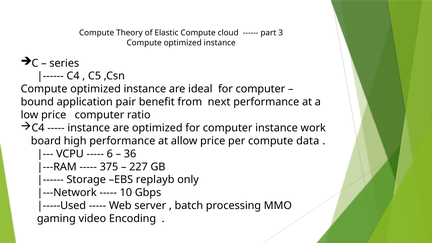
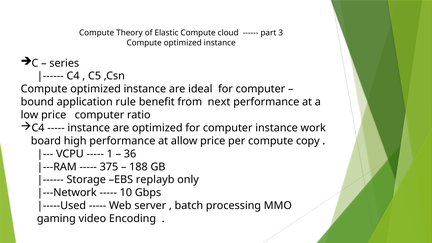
pair: pair -> rule (126, 102)
data: data -> copy (308, 141)
6: 6 -> 1 (110, 154)
227: 227 -> 188 (138, 167)
